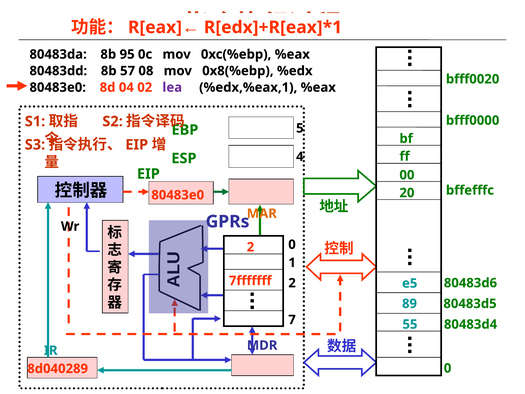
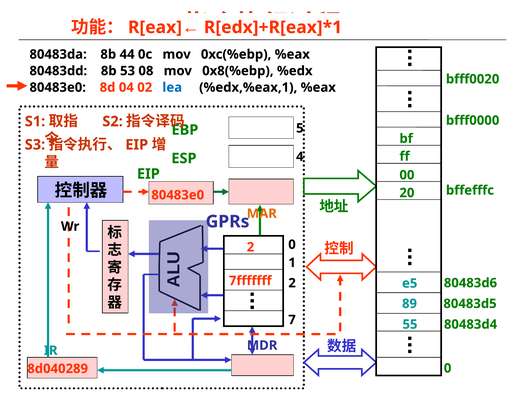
95: 95 -> 44 (127, 54)
57: 57 -> 53 (128, 71)
lea colour: purple -> blue (172, 87)
